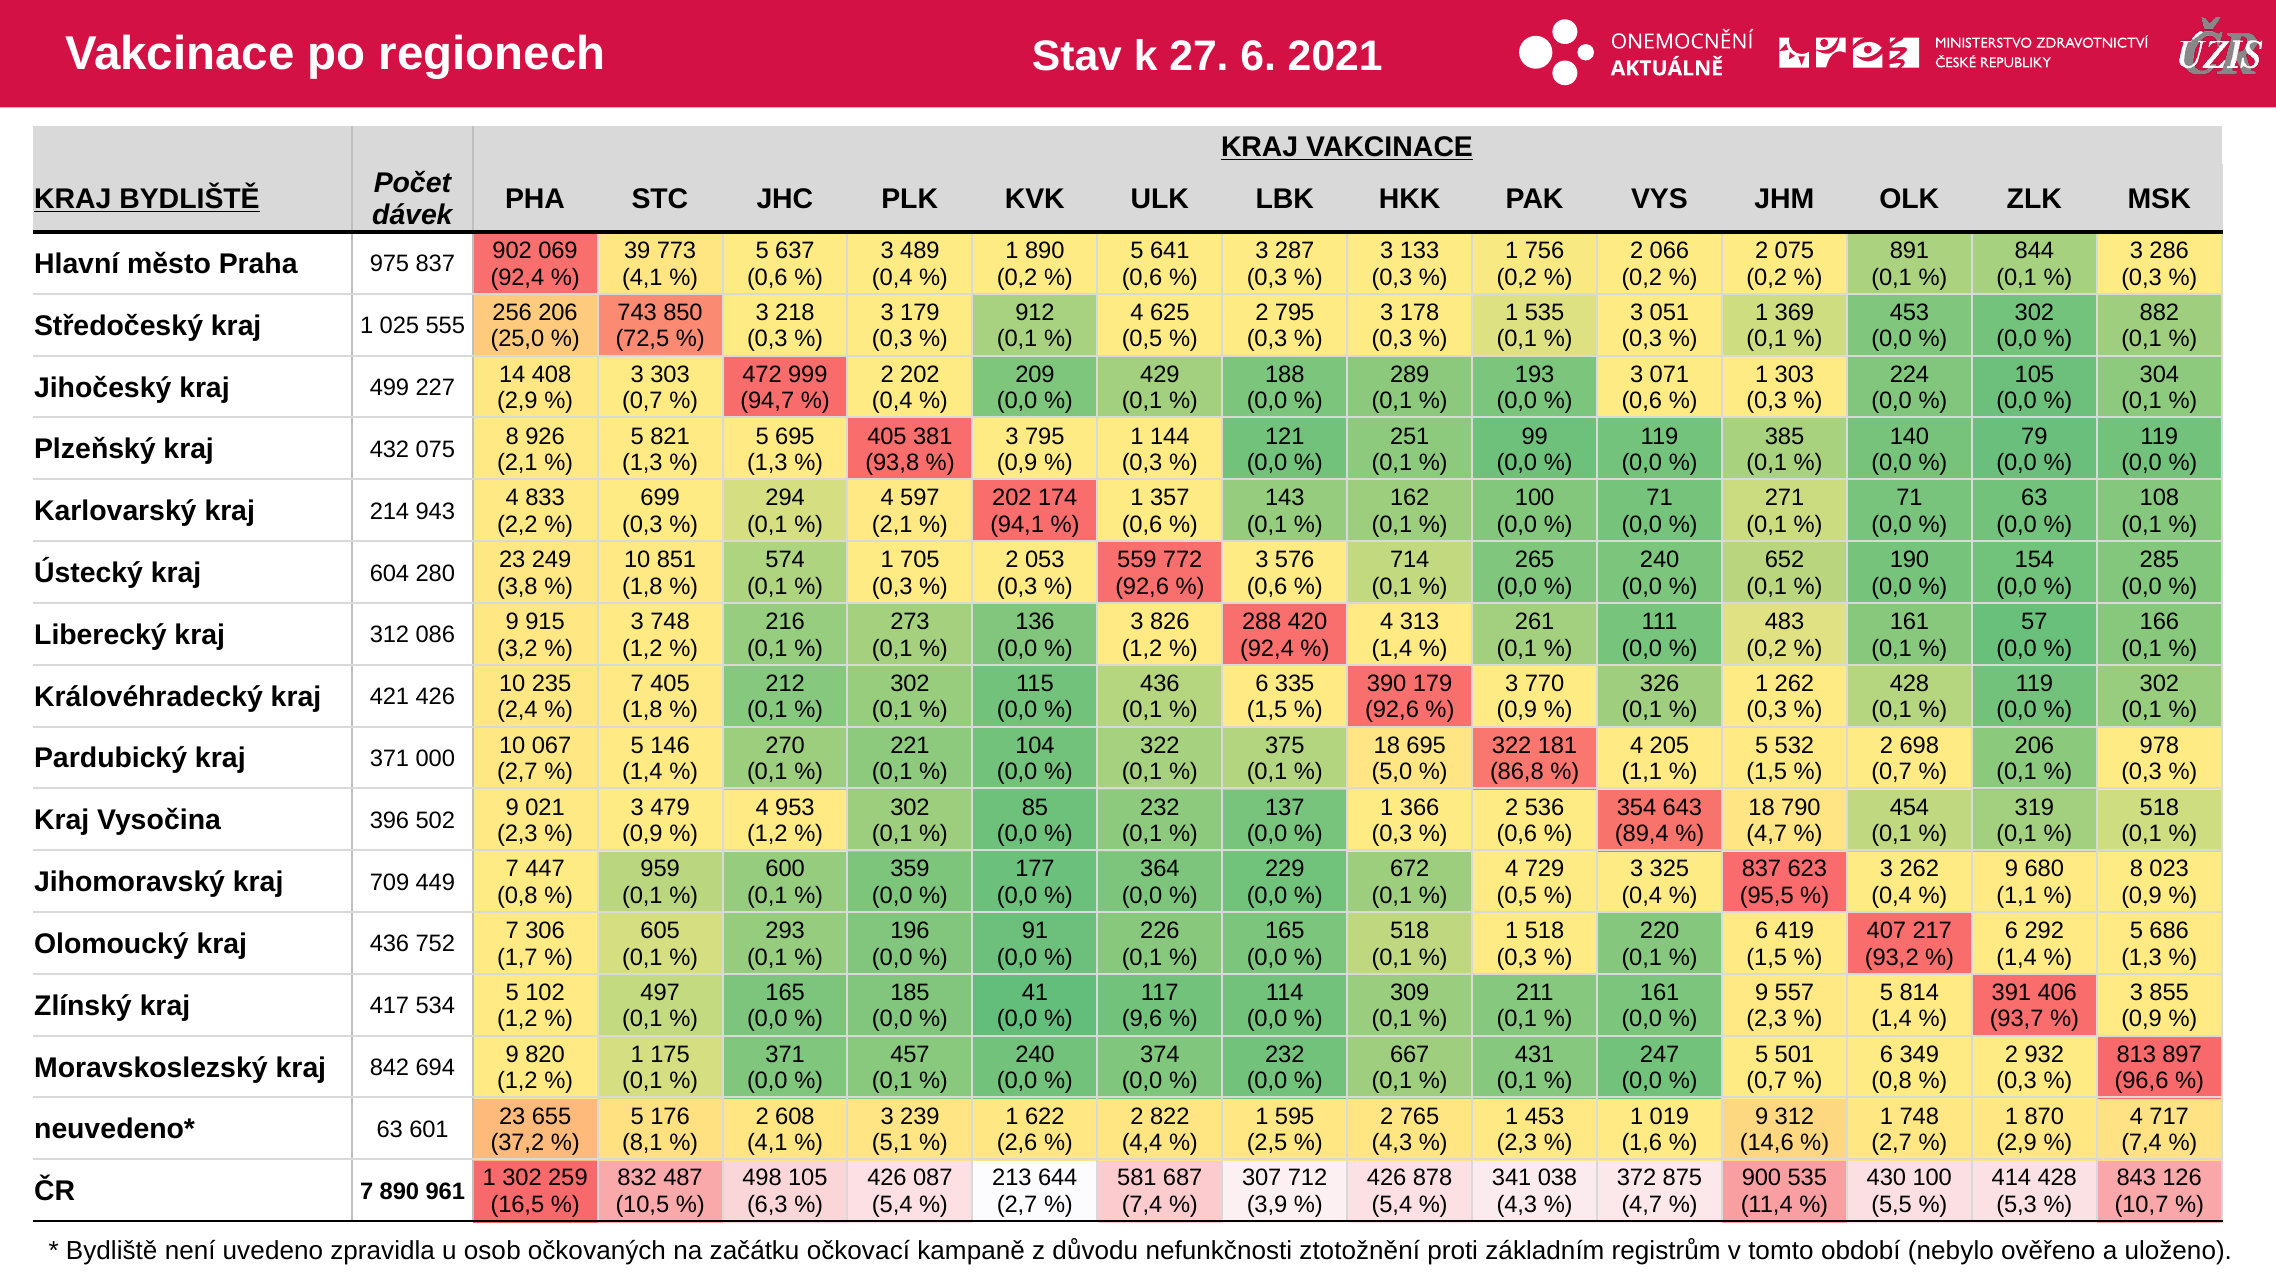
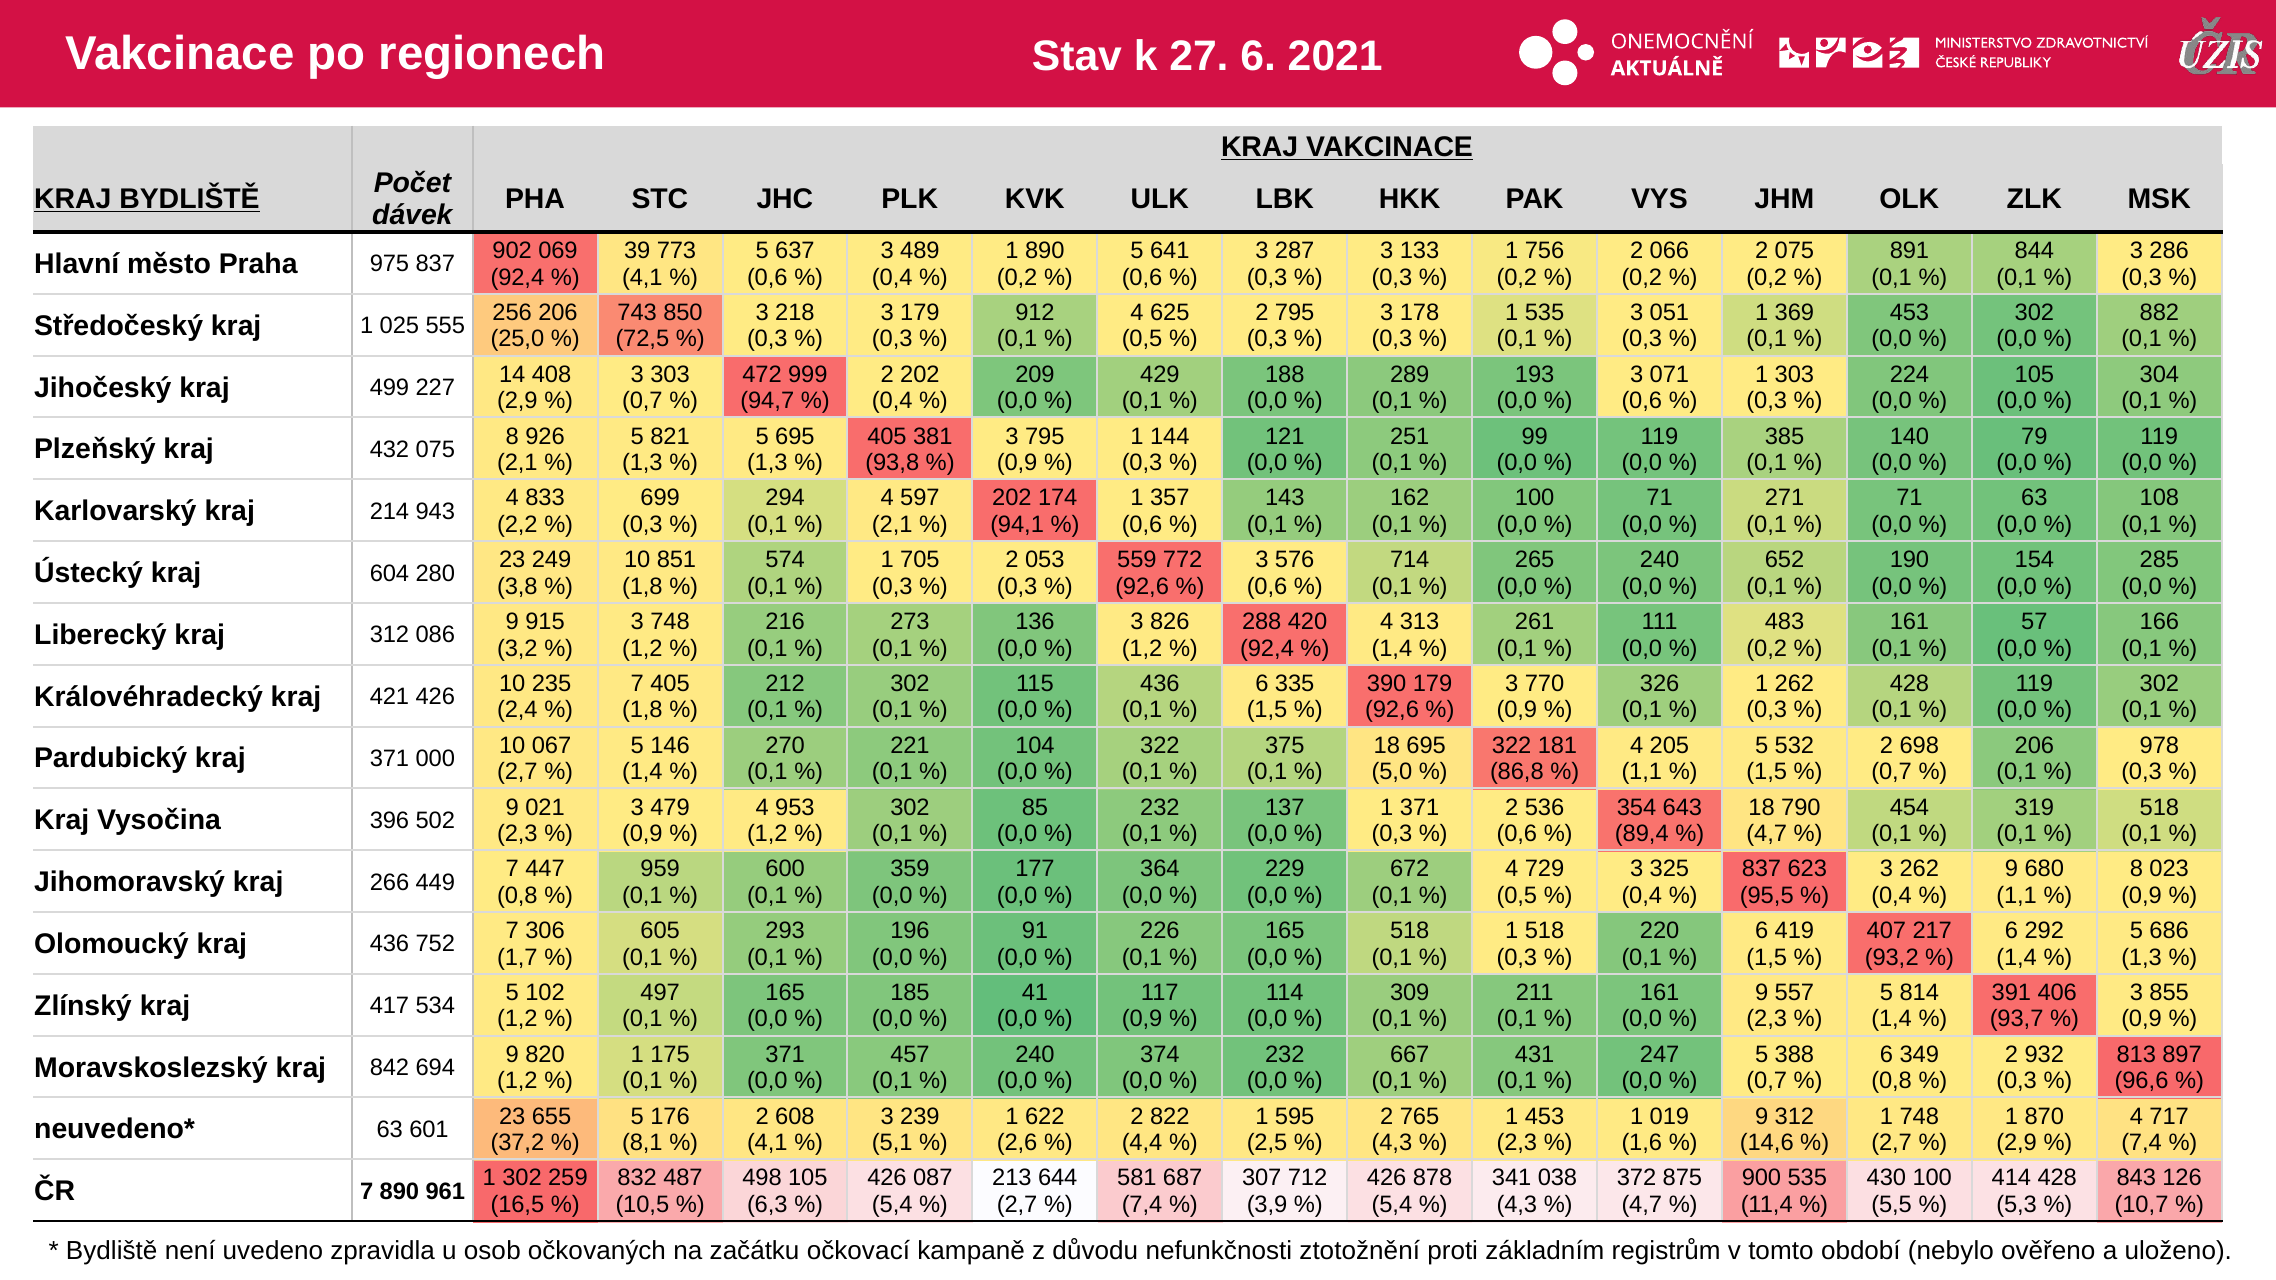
1 366: 366 -> 371 (1420, 807)
709: 709 -> 266 (390, 882)
9,6: 9,6 -> 0,9 (1142, 1019)
501: 501 -> 388 (1794, 1055)
